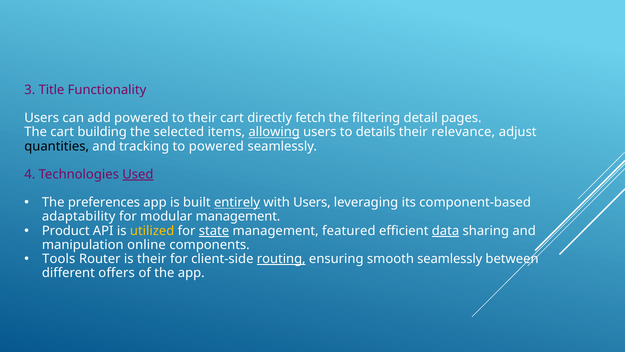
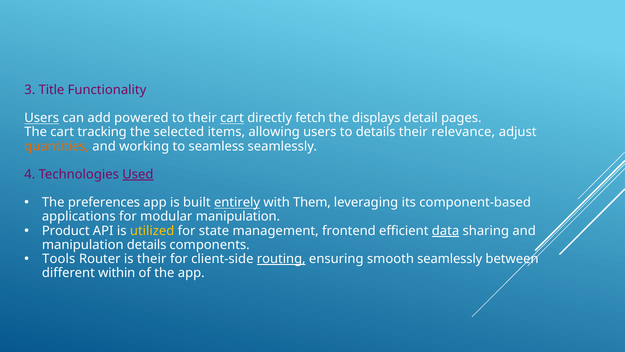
Users underline: none -> present (42, 118)
cart underline: none -> present (232, 118)
filtering: filtering -> displays (376, 118)
building: building -> tracking (102, 132)
allowing underline: present -> none (274, 132)
quantities colour: black -> orange (57, 146)
tracking: tracking -> working (144, 146)
to powered: powered -> seamless (216, 146)
with Users: Users -> Them (312, 202)
adaptability: adaptability -> applications (79, 216)
modular management: management -> manipulation (238, 216)
state underline: present -> none (214, 230)
featured: featured -> frontend (349, 230)
manipulation online: online -> details (147, 245)
offers: offers -> within (117, 273)
